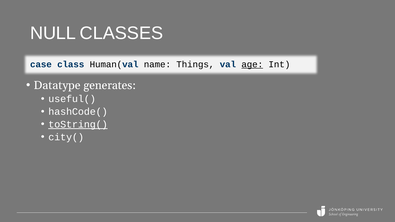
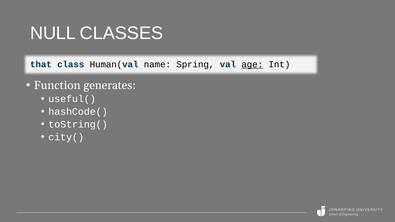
case: case -> that (41, 64)
Things: Things -> Spring (195, 64)
Datatype: Datatype -> Function (57, 85)
toString( underline: present -> none (78, 124)
